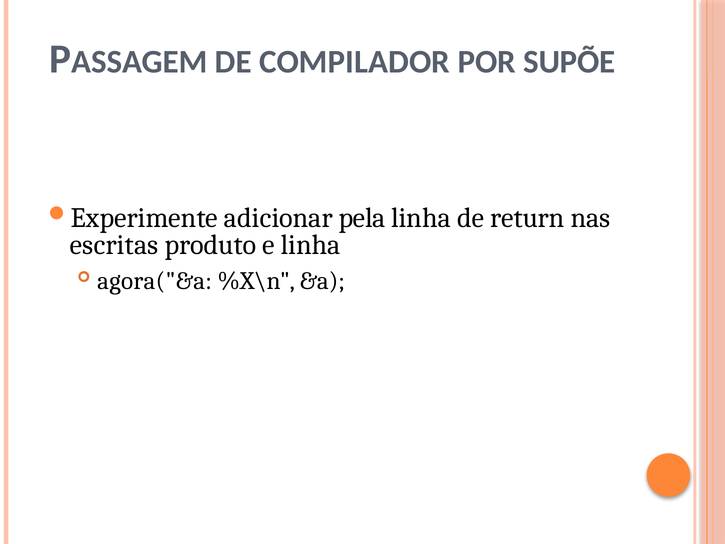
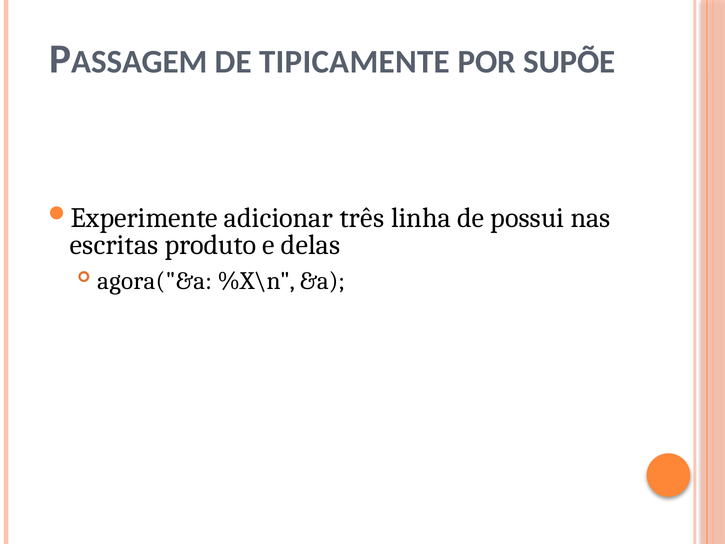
COMPILADOR: COMPILADOR -> TIPICAMENTE (354, 62)
pela: pela -> três (362, 218)
return: return -> possui (527, 218)
e linha: linha -> delas (311, 245)
